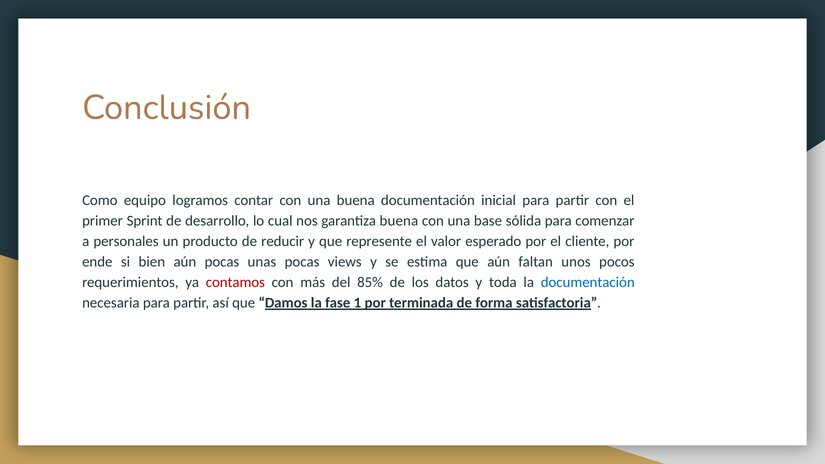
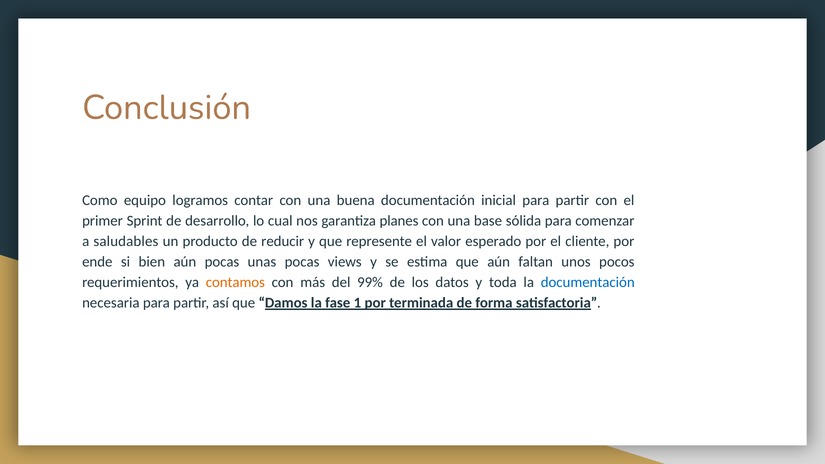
garantiza buena: buena -> planes (399, 221)
personales: personales -> saludables (126, 241)
contamos colour: red -> orange (235, 282)
85%: 85% -> 99% (370, 282)
